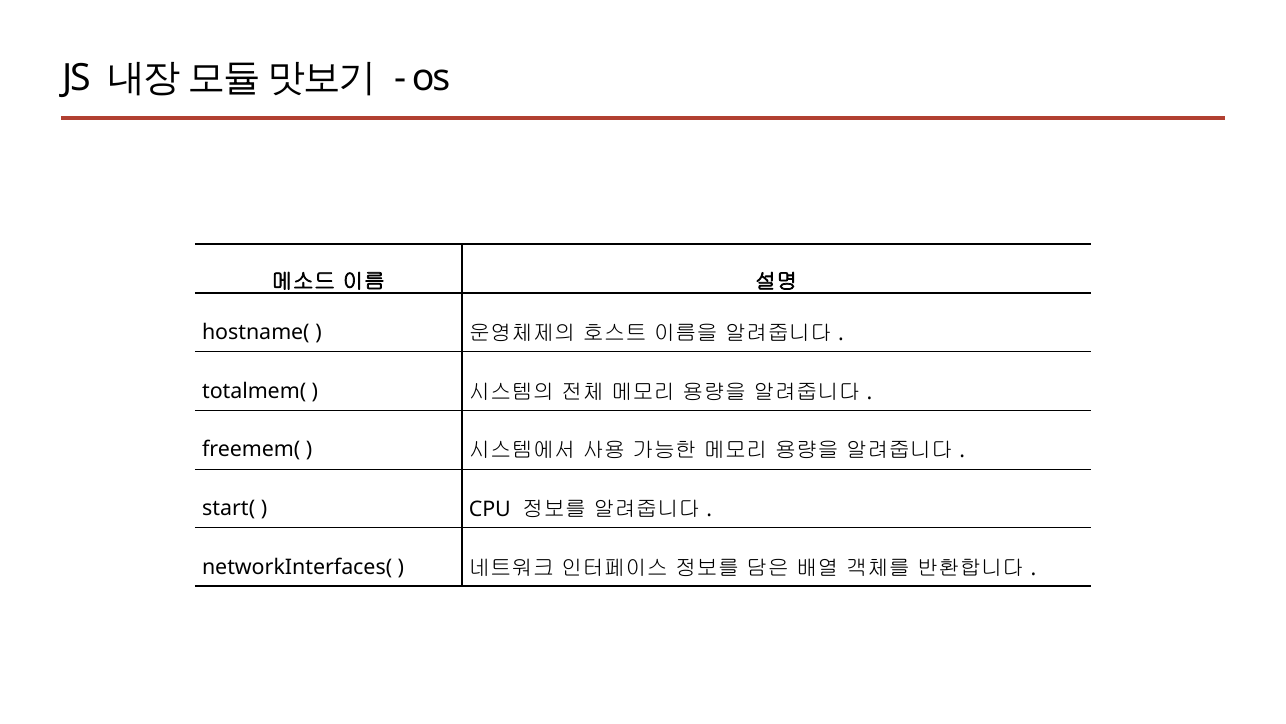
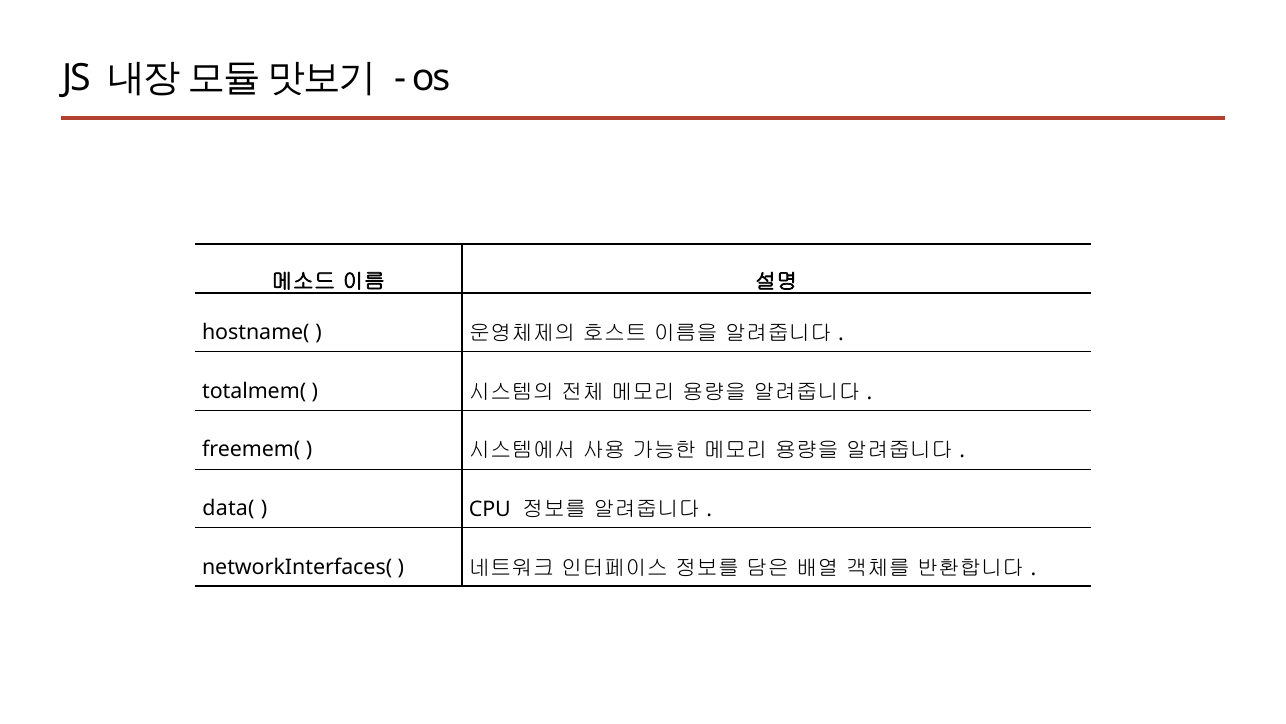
start(: start( -> data( (229, 508)
